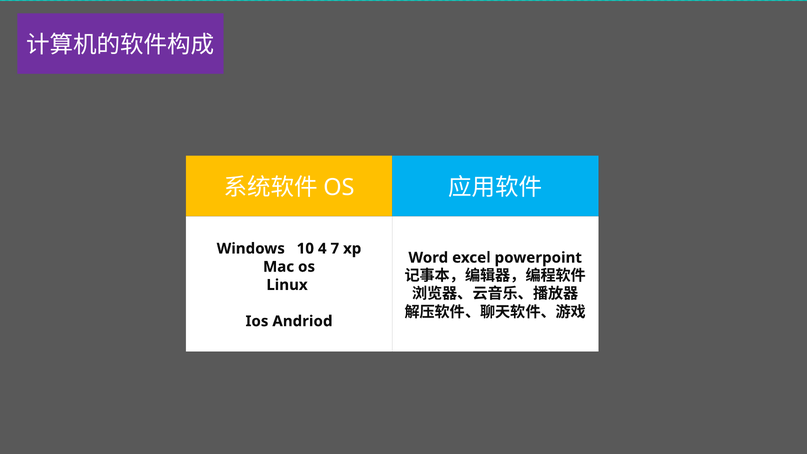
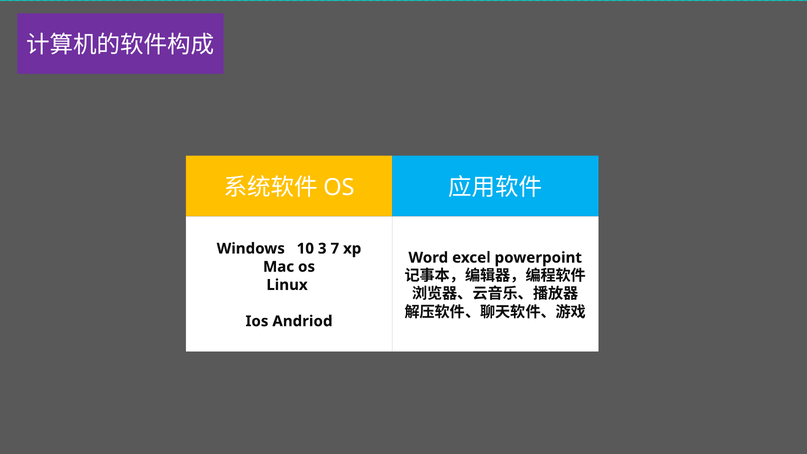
4: 4 -> 3 (322, 249)
